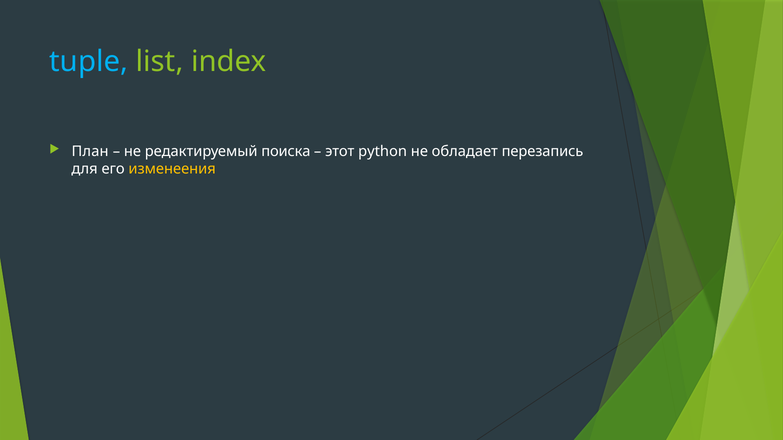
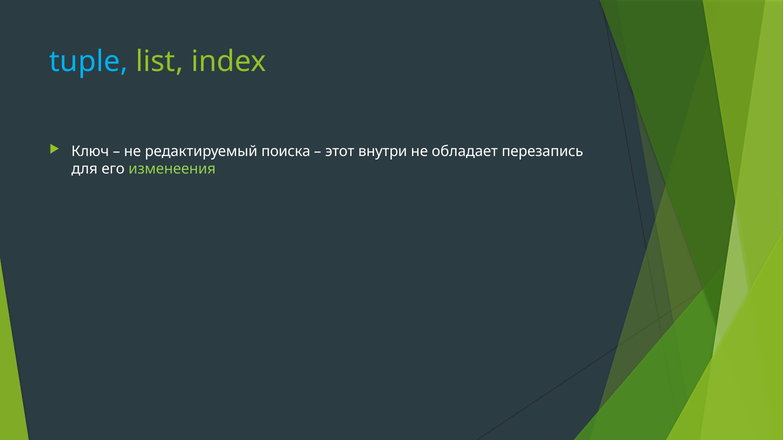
План: План -> Ключ (90, 152)
python: python -> внутри (383, 152)
изменеения colour: yellow -> light green (172, 169)
